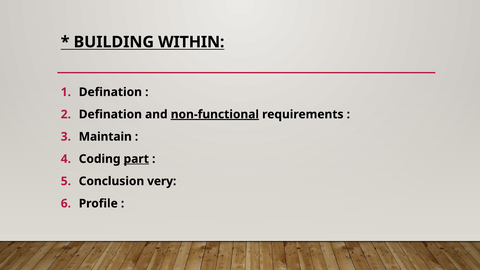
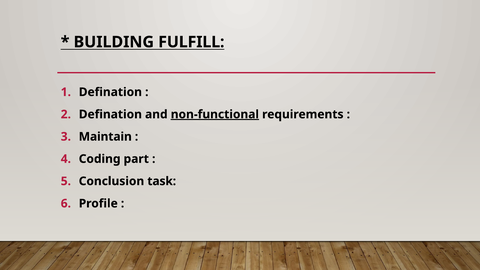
WITHIN: WITHIN -> FULFILL (191, 42)
part underline: present -> none (136, 159)
very: very -> task (162, 181)
